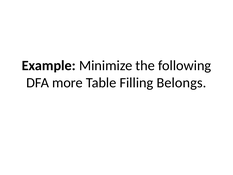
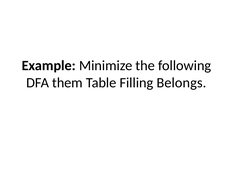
more: more -> them (67, 83)
